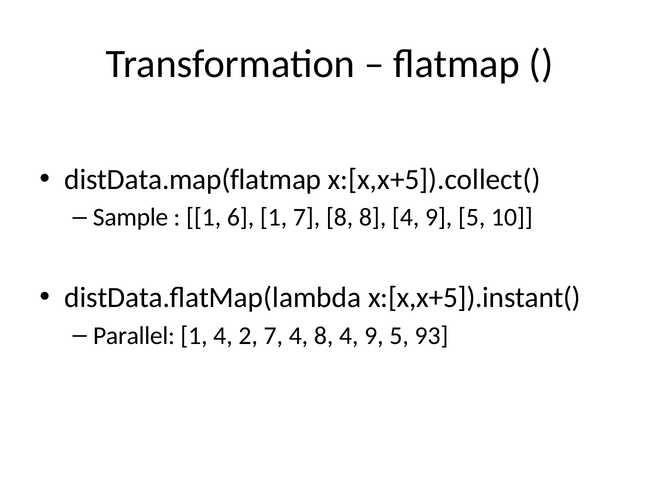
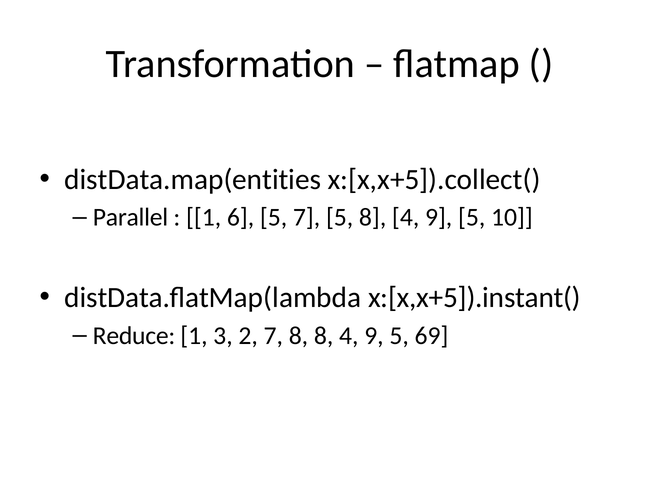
distData.map(flatmap: distData.map(flatmap -> distData.map(entities (193, 180)
Sample: Sample -> Parallel (131, 217)
6 1: 1 -> 5 (274, 217)
7 8: 8 -> 5 (340, 217)
Parallel: Parallel -> Reduce (134, 336)
1 4: 4 -> 3 (223, 336)
7 4: 4 -> 8 (298, 336)
93: 93 -> 69 (432, 336)
